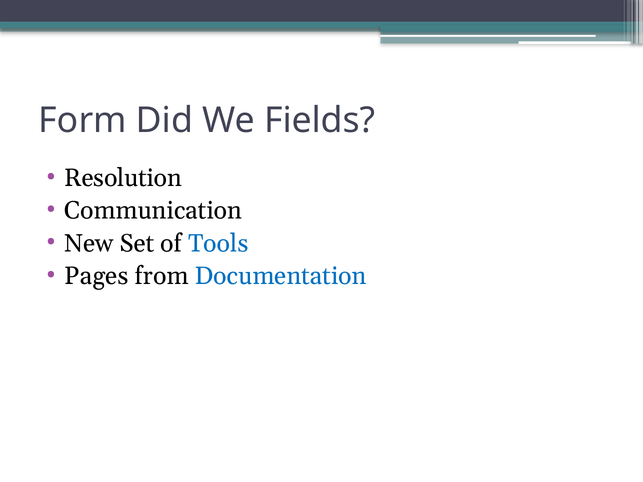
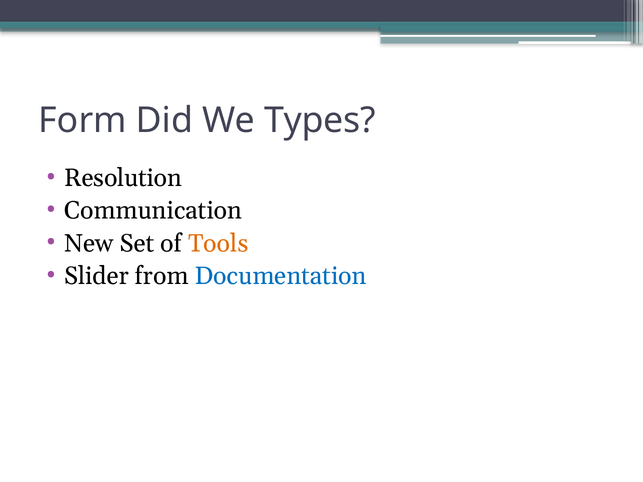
Fields: Fields -> Types (320, 120)
Tools colour: blue -> orange (218, 244)
Pages: Pages -> Slider (97, 276)
